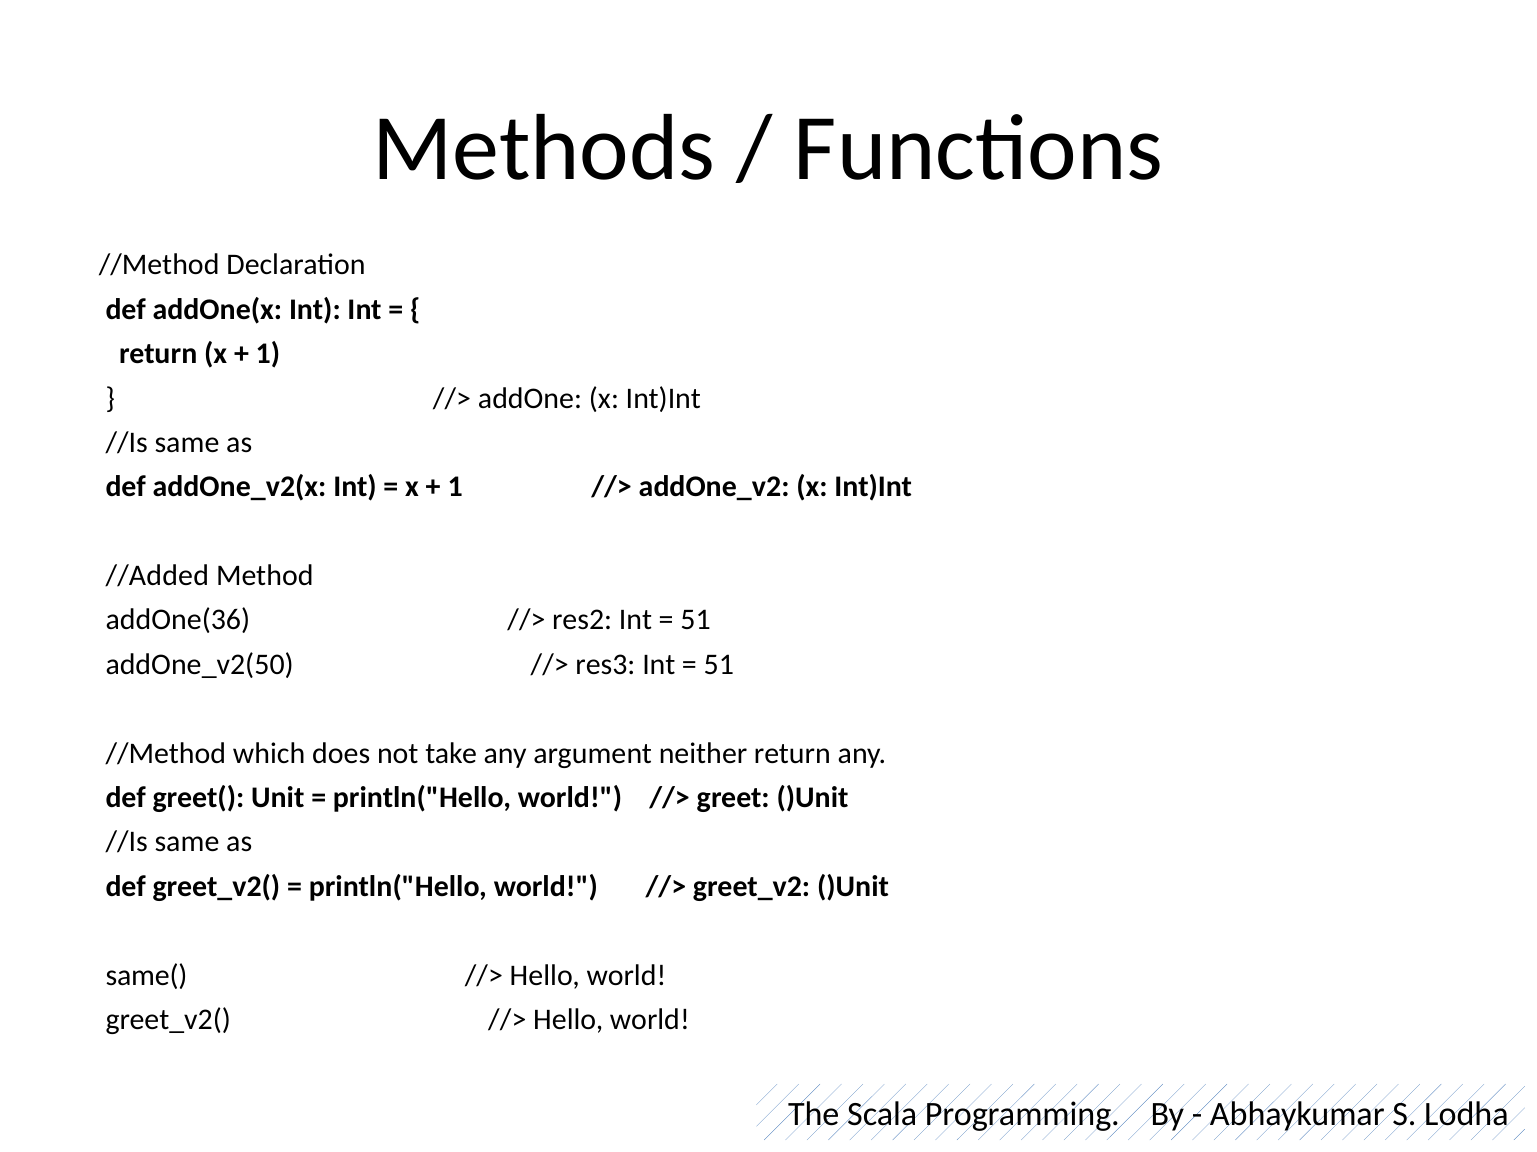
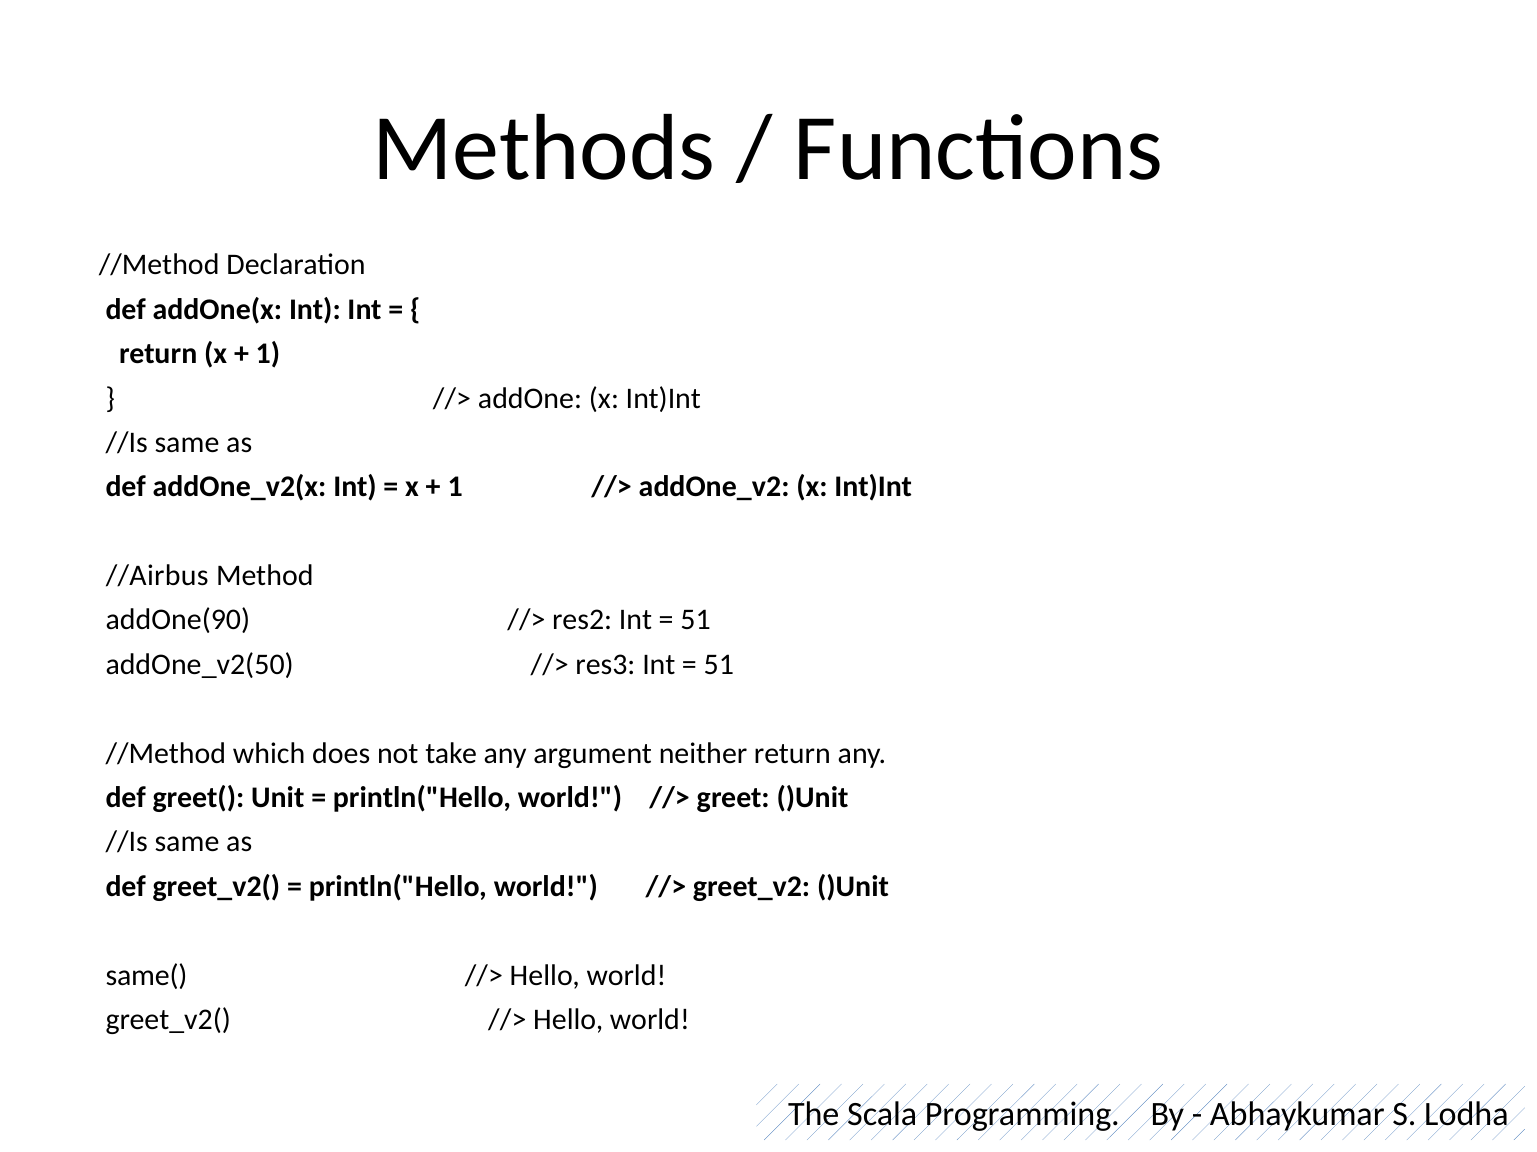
//Added: //Added -> //Airbus (157, 576)
addOne(36: addOne(36 -> addOne(90 (178, 620)
